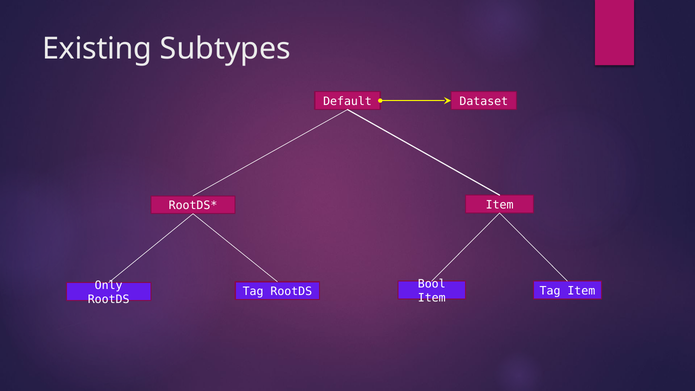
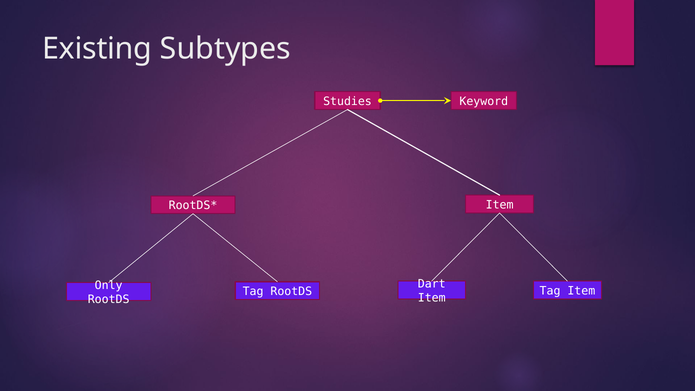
Default: Default -> Studies (347, 101)
Dataset: Dataset -> Keyword (484, 101)
Bool: Bool -> Dart (432, 284)
